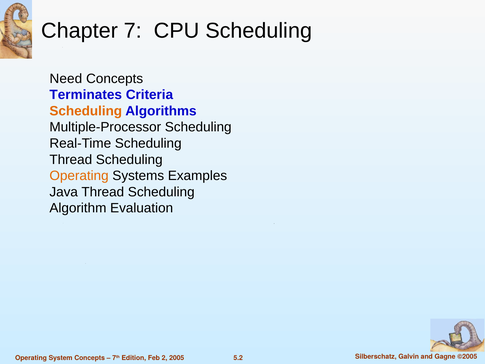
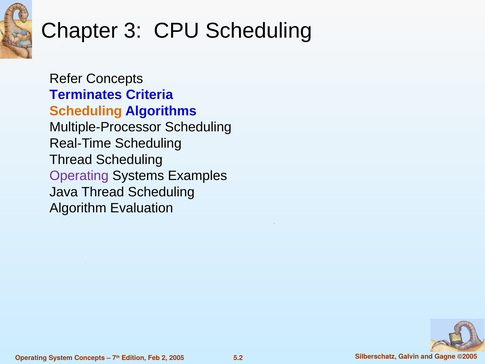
7: 7 -> 3 (133, 31)
Need: Need -> Refer (66, 79)
Operating colour: orange -> purple (79, 176)
